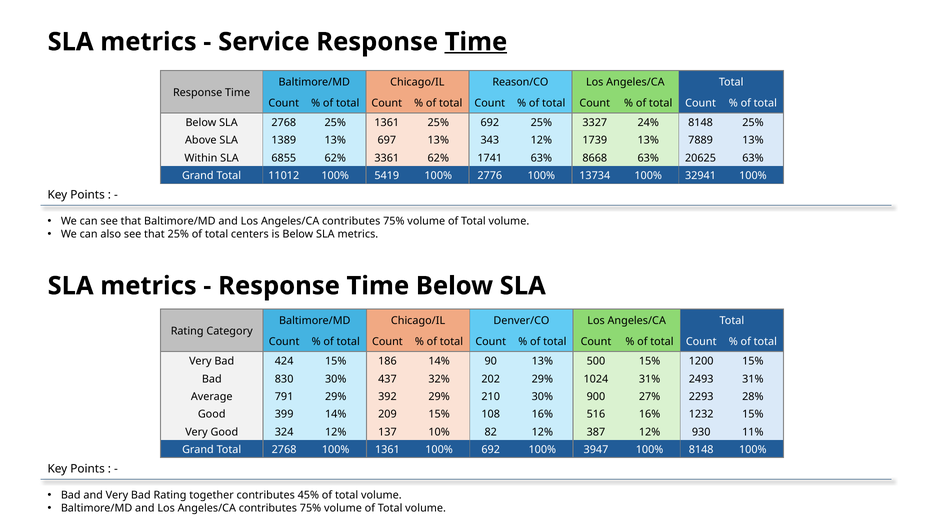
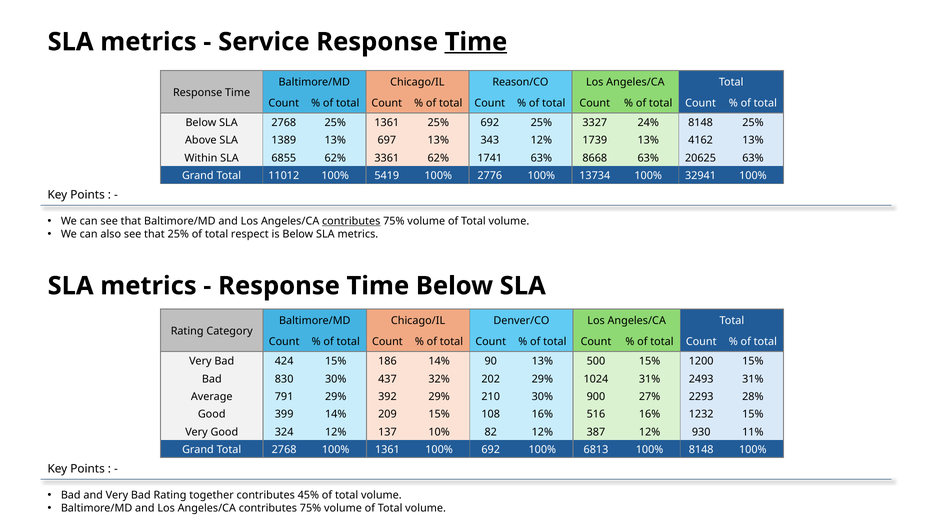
7889: 7889 -> 4162 (701, 140)
contributes underline: none -> present (351, 221)
centers: centers -> respect (250, 234)
3947: 3947 -> 6813 (596, 450)
